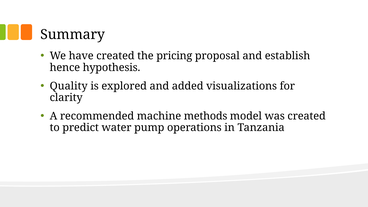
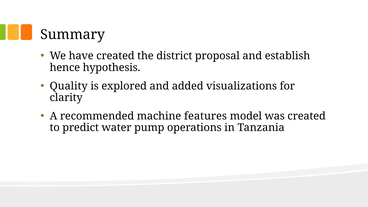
pricing: pricing -> district (174, 56)
methods: methods -> features (205, 116)
